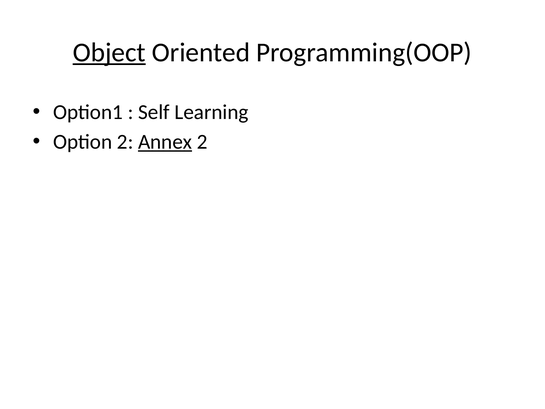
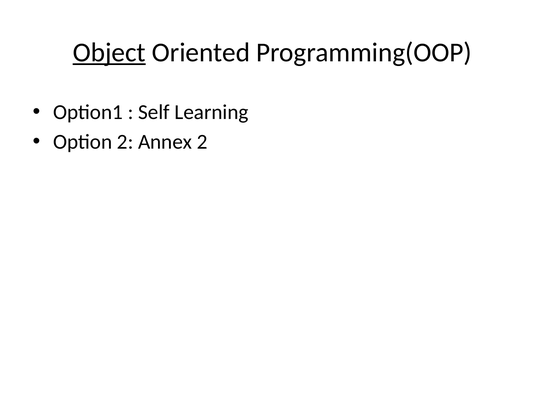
Annex underline: present -> none (165, 142)
